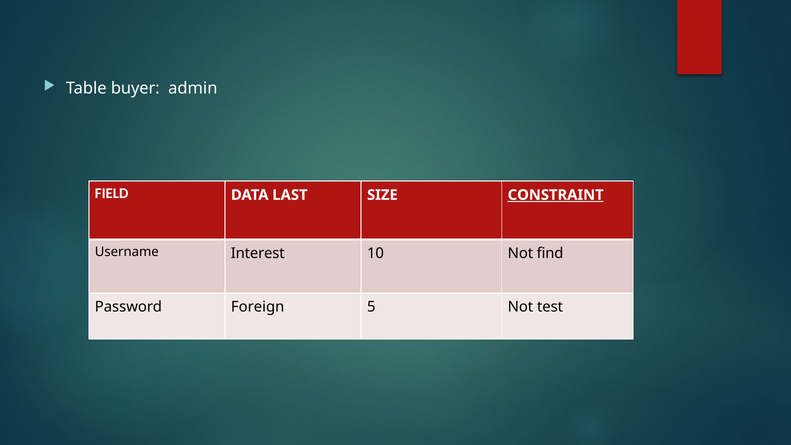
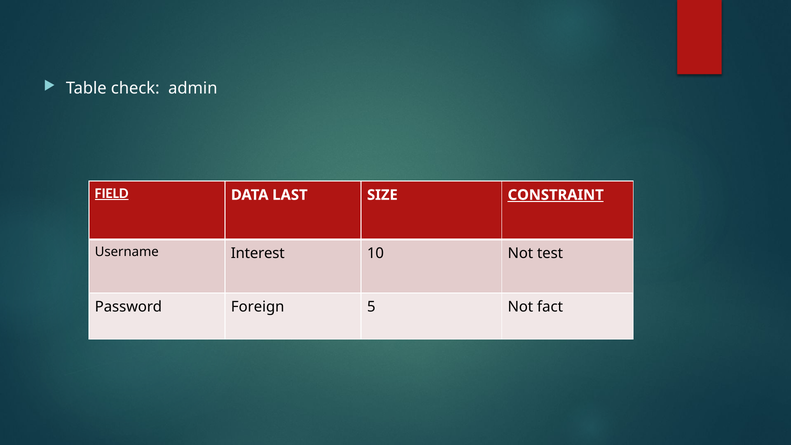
buyer: buyer -> check (135, 88)
FIELD underline: none -> present (112, 193)
find: find -> test (550, 253)
test: test -> fact (550, 307)
